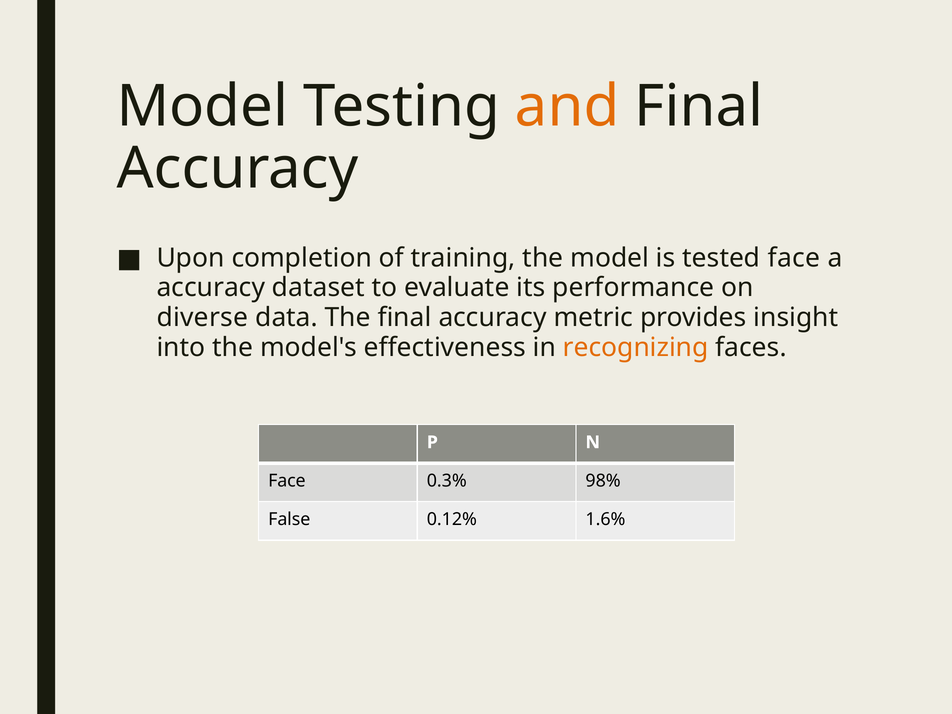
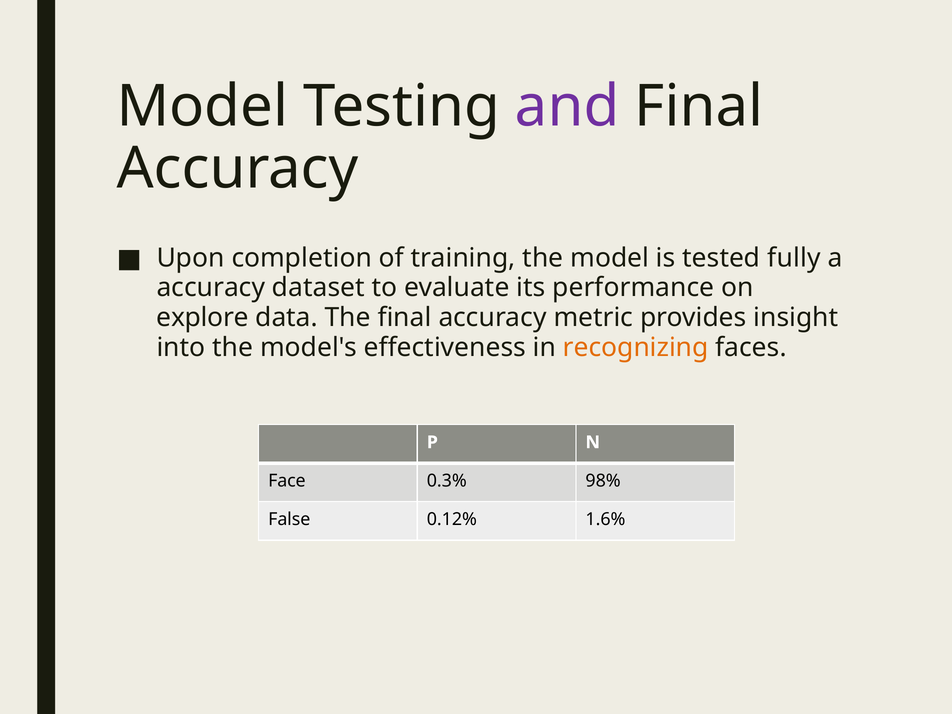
and colour: orange -> purple (567, 107)
tested face: face -> fully (794, 258)
diverse: diverse -> explore (203, 318)
